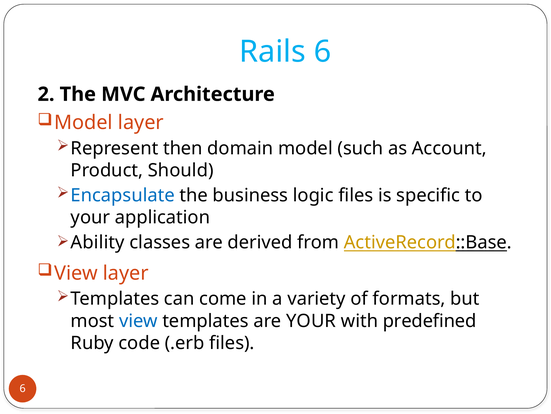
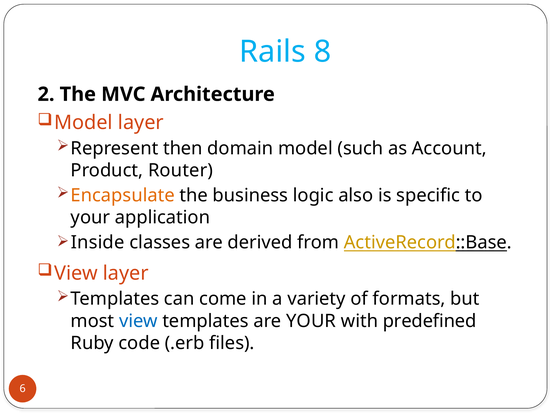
Rails 6: 6 -> 8 (322, 52)
Should: Should -> Router (181, 170)
Encapsulate colour: blue -> orange (123, 195)
logic files: files -> also (356, 195)
Ability: Ability -> Inside (98, 242)
